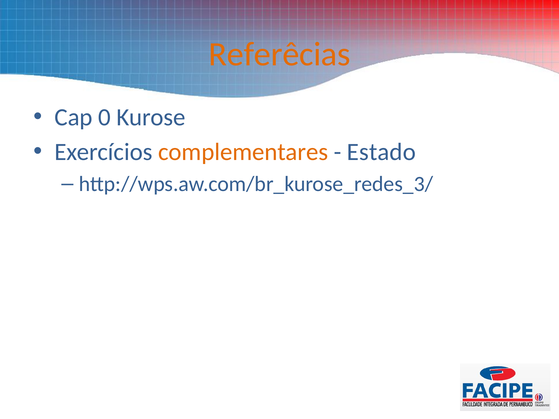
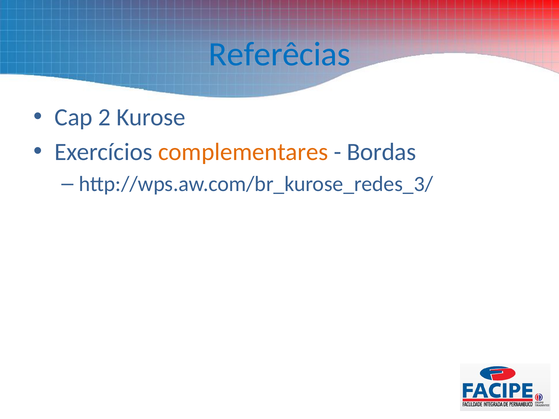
Referêcias colour: orange -> blue (280, 54)
0: 0 -> 2 (105, 117)
Estado: Estado -> Bordas (381, 152)
